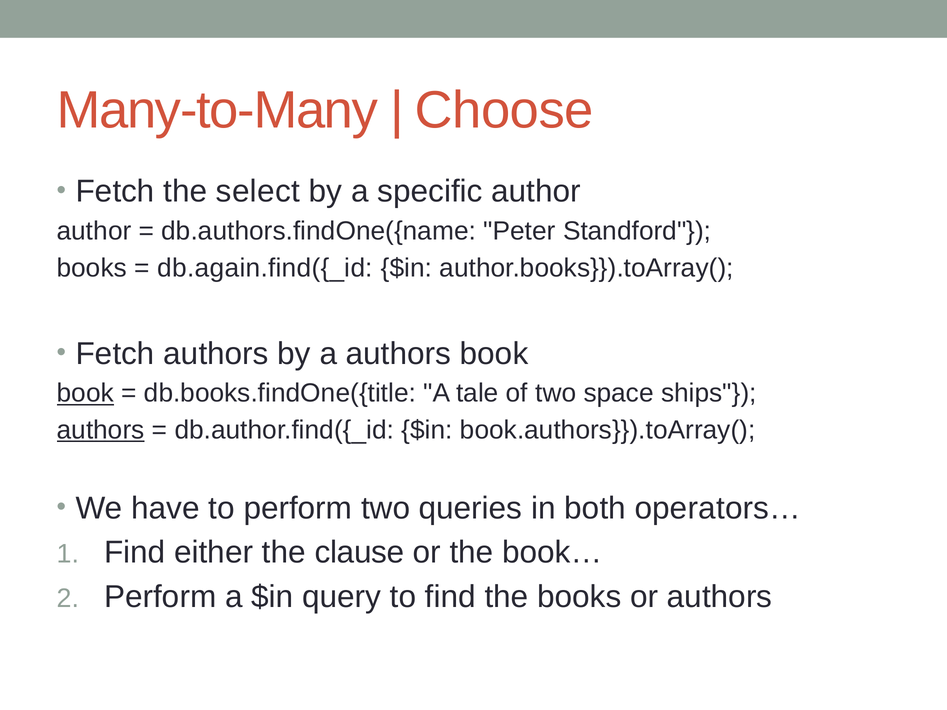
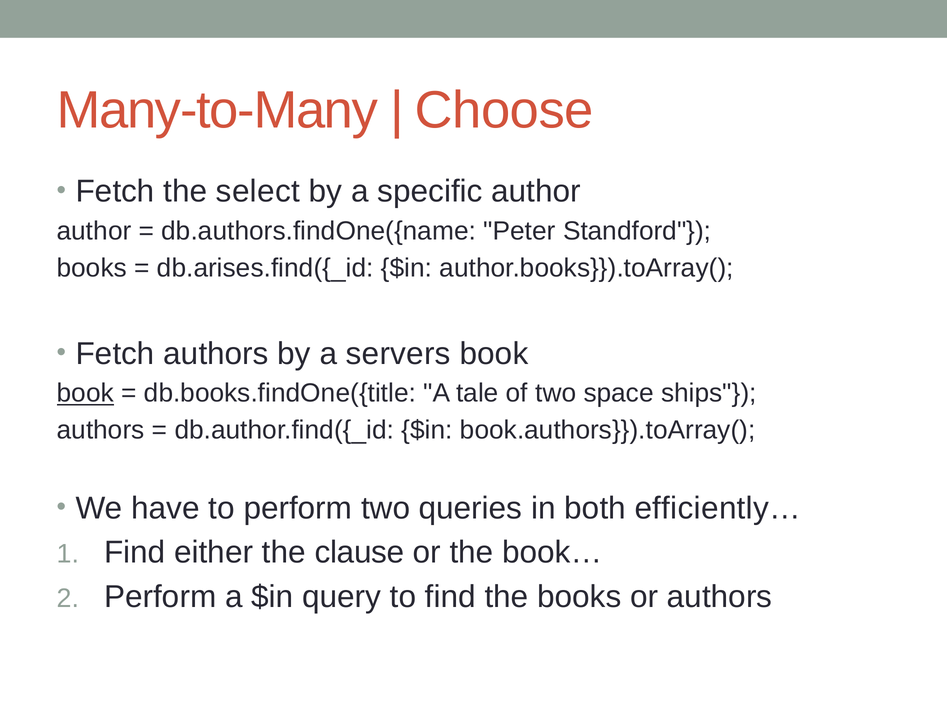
db.again.find({_id: db.again.find({_id -> db.arises.find({_id (265, 268)
a authors: authors -> servers (398, 354)
authors underline: present -> none (101, 430)
operators…: operators… -> efficiently… (718, 509)
